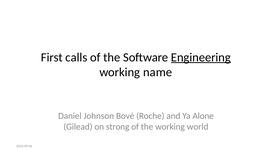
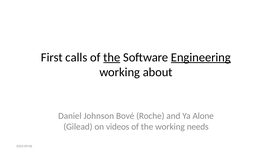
the underline: none -> present (112, 57)
name: name -> about (158, 72)
strong: strong -> videos (118, 127)
world: world -> needs (198, 127)
